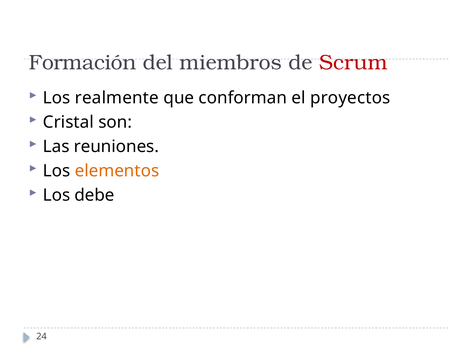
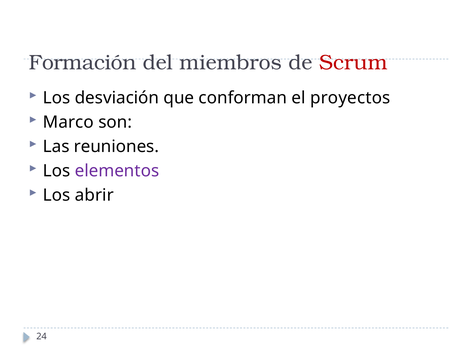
realmente: realmente -> desviación (117, 98)
Cristal: Cristal -> Marco (68, 122)
elementos colour: orange -> purple (117, 171)
debe: debe -> abrir (94, 195)
